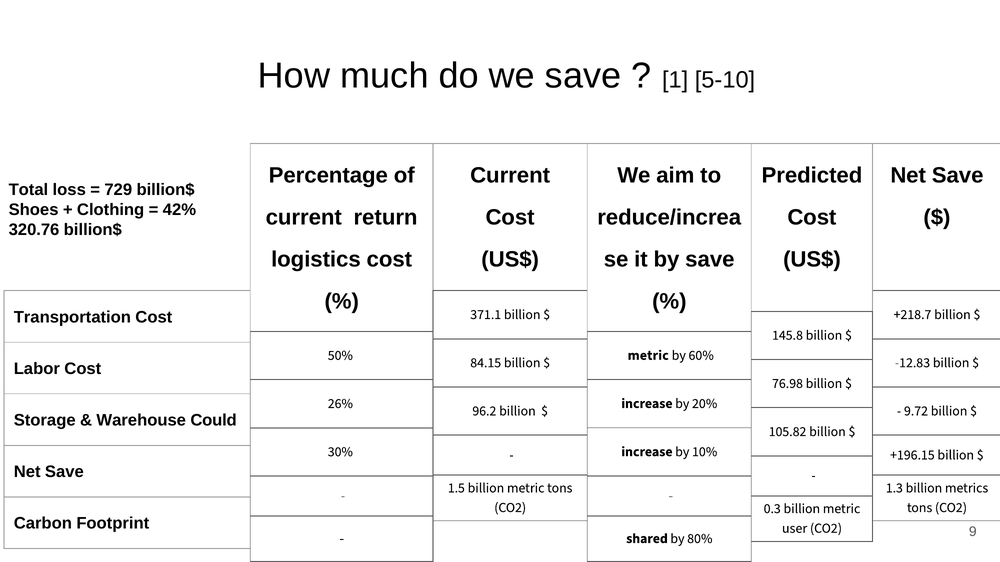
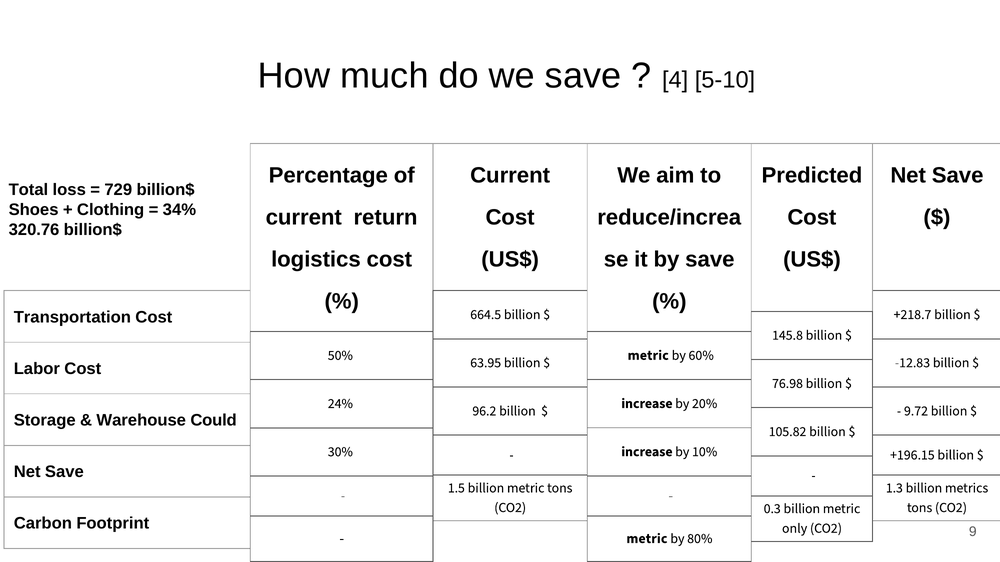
1: 1 -> 4 (675, 80)
42%: 42% -> 34% (179, 210)
371.1: 371.1 -> 664.5 (486, 315)
84.15: 84.15 -> 63.95 (486, 363)
26%: 26% -> 24% (340, 404)
user: user -> only (795, 529)
shared: shared -> metric (647, 539)
